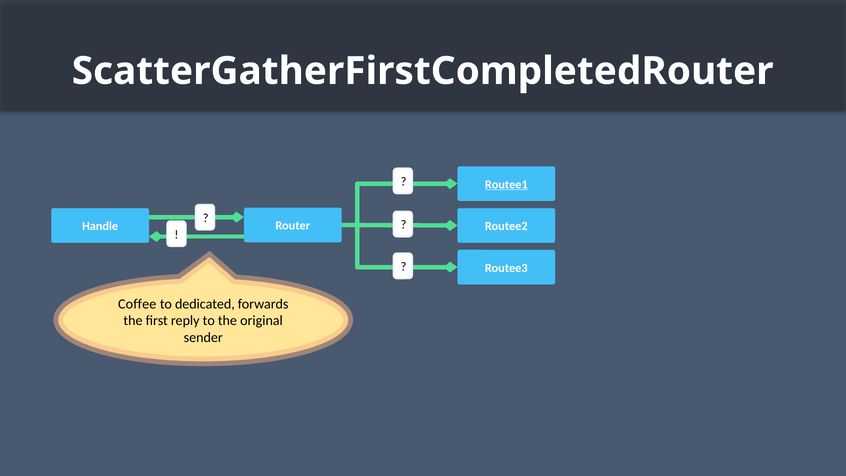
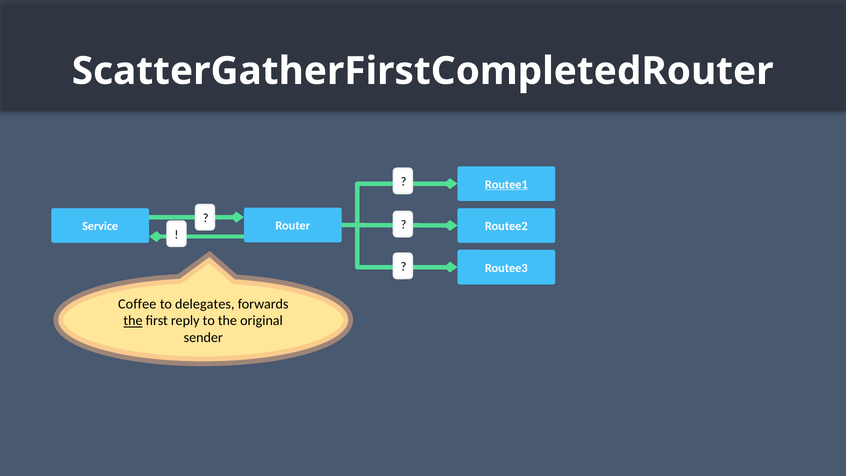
Handle: Handle -> Service (100, 226)
dedicated: dedicated -> delegates (205, 304)
the underline: none -> present (133, 321)
